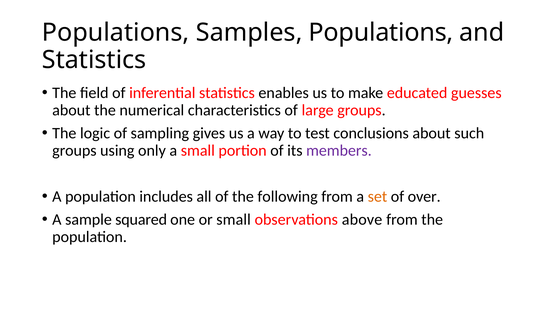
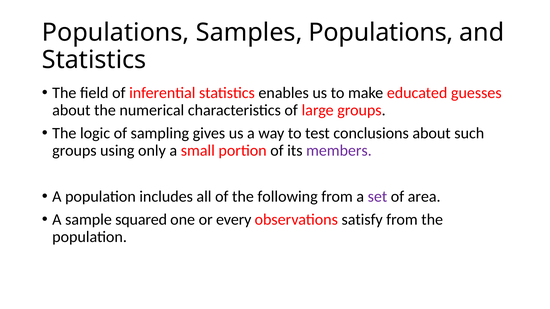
set colour: orange -> purple (377, 197)
over: over -> area (424, 197)
or small: small -> every (234, 220)
above: above -> satisfy (362, 220)
